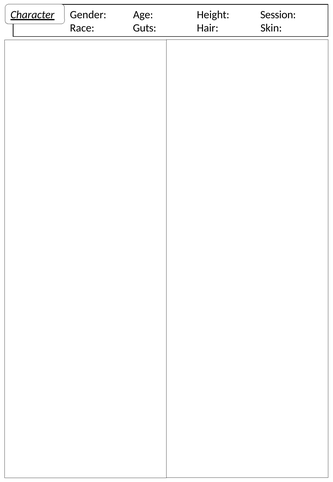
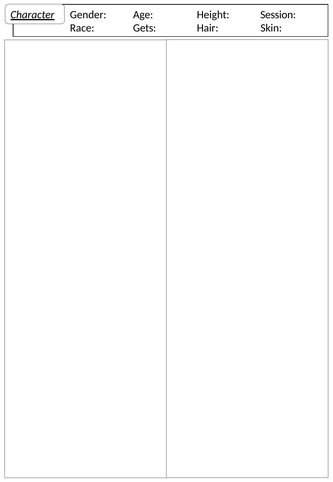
Guts: Guts -> Gets (145, 28)
